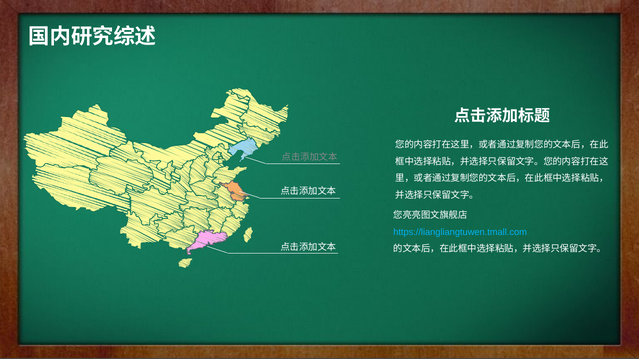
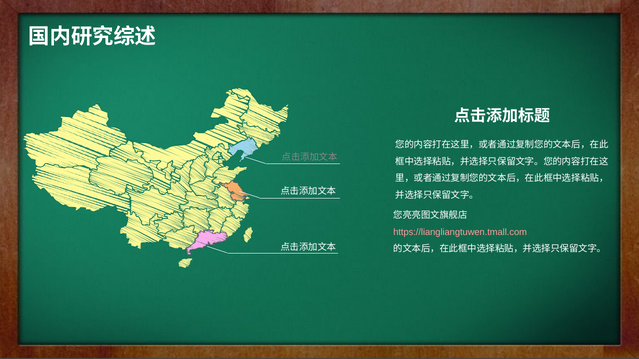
https://liangliangtuwen.tmall.com colour: light blue -> pink (460, 232)
